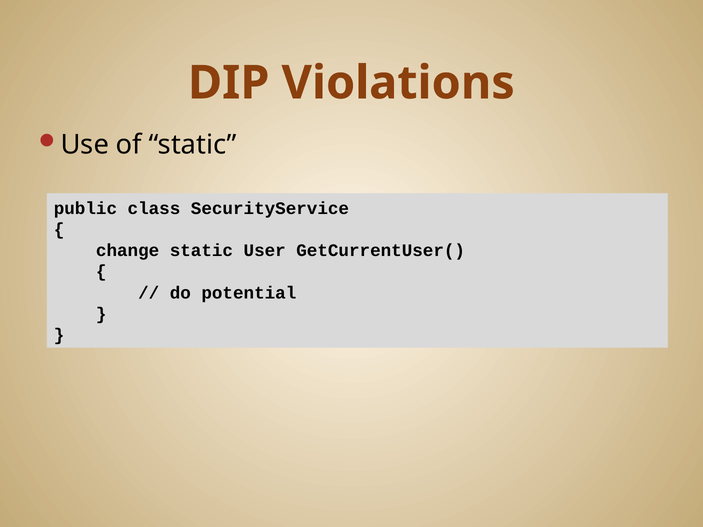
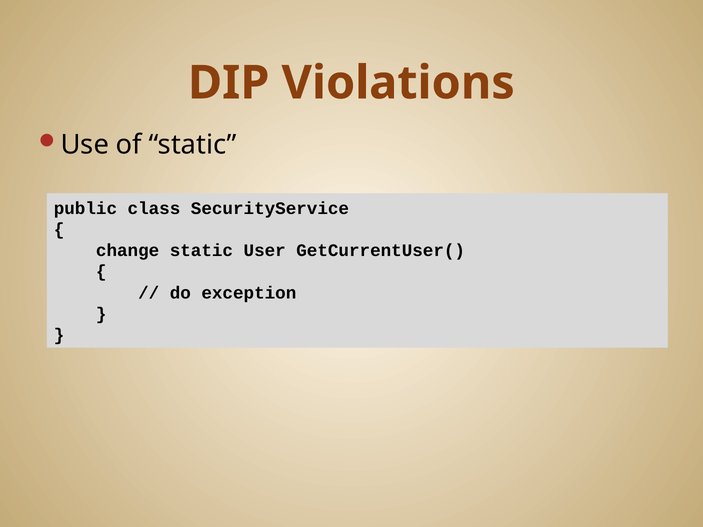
potential: potential -> exception (249, 293)
